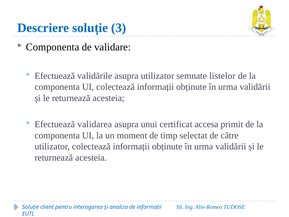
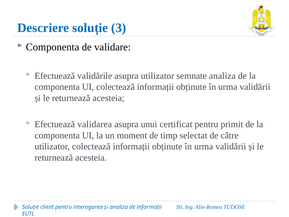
semnate listelor: listelor -> analiza (222, 76)
certificat accesa: accesa -> pentru (207, 124)
